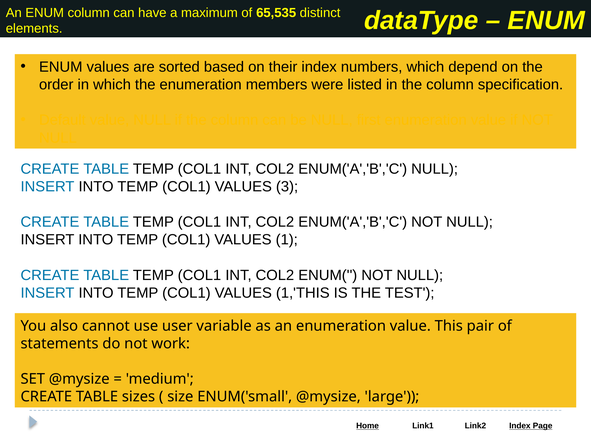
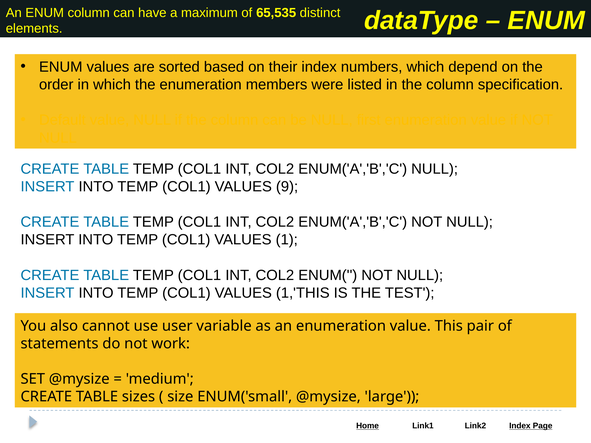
3: 3 -> 9 (287, 187)
